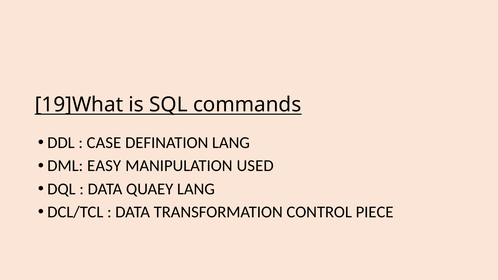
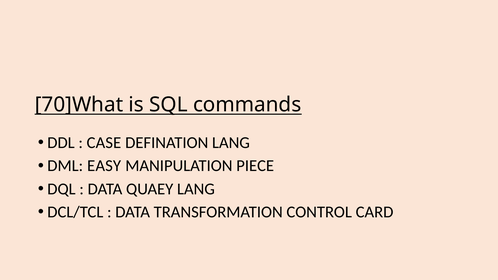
19]What: 19]What -> 70]What (79, 105)
USED: USED -> PIECE (255, 166)
PIECE: PIECE -> CARD (375, 212)
